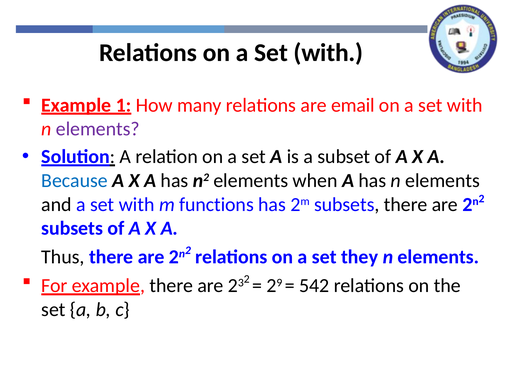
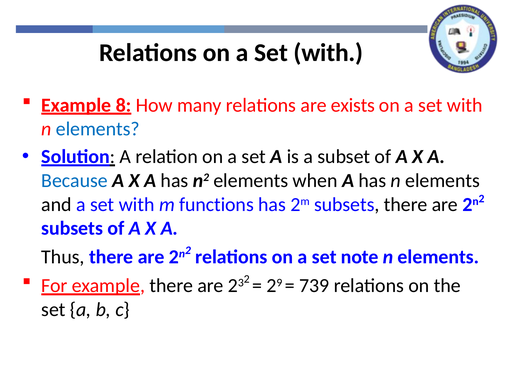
1: 1 -> 8 (123, 105)
email: email -> exists (353, 105)
elements colour: purple -> blue (98, 129)
they: they -> note (360, 257)
542: 542 -> 739 (314, 286)
